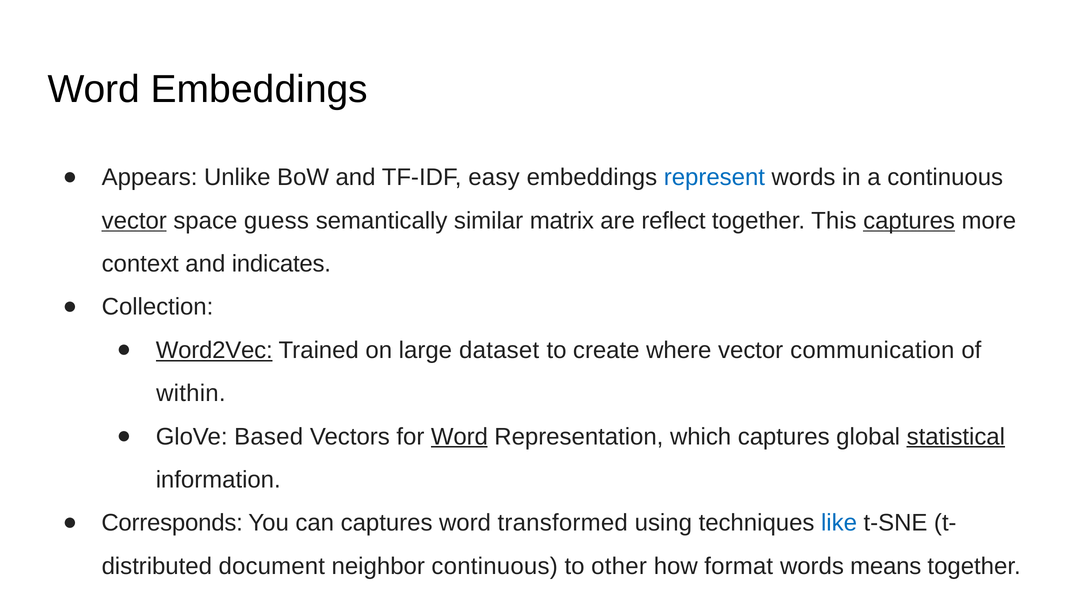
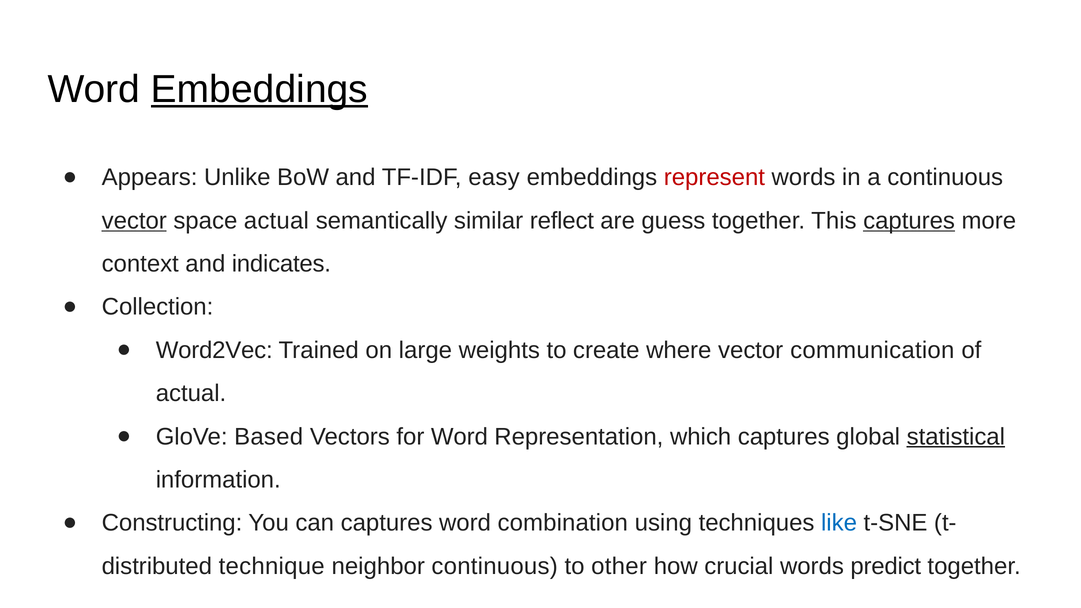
Embeddings underline: none -> present (259, 90)
represent colour: blue -> red (714, 178)
space guess: guess -> actual (276, 221)
matrix: matrix -> reflect (562, 221)
reflect: reflect -> guess (673, 221)
Word2Vec underline: present -> none (214, 350)
dataset: dataset -> weights (499, 350)
within: within -> actual (191, 393)
Word underline: present -> none (459, 437)
Corresponds: Corresponds -> Constructing (172, 523)
transformed: transformed -> combination (563, 523)
document: document -> technique (272, 566)
format: format -> crucial (739, 566)
means: means -> predict (886, 566)
